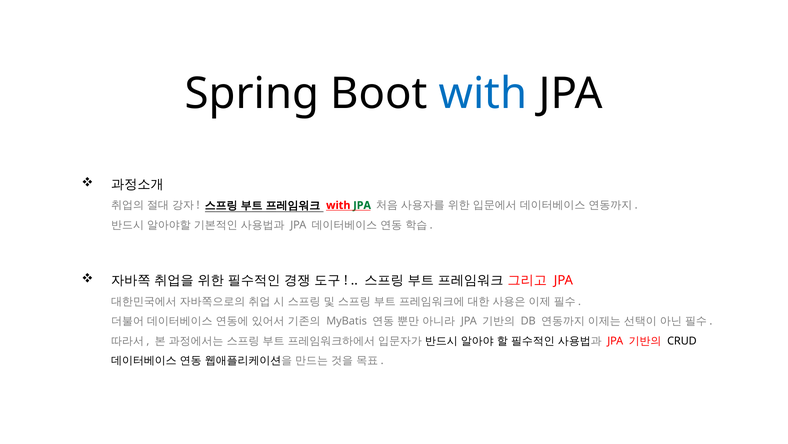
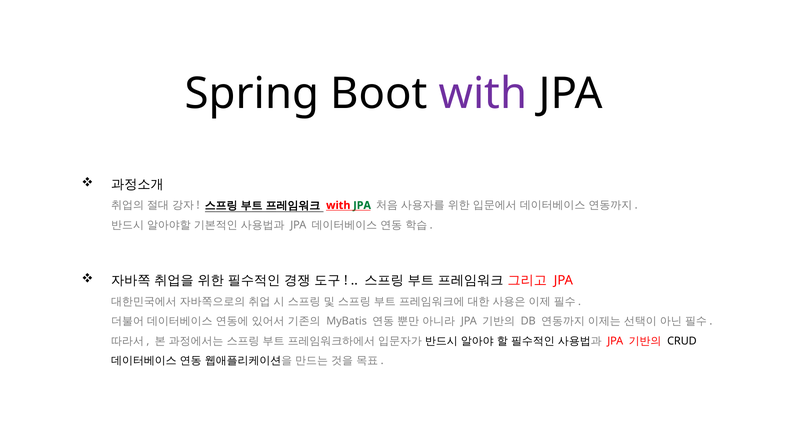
with colour: blue -> purple (483, 94)
